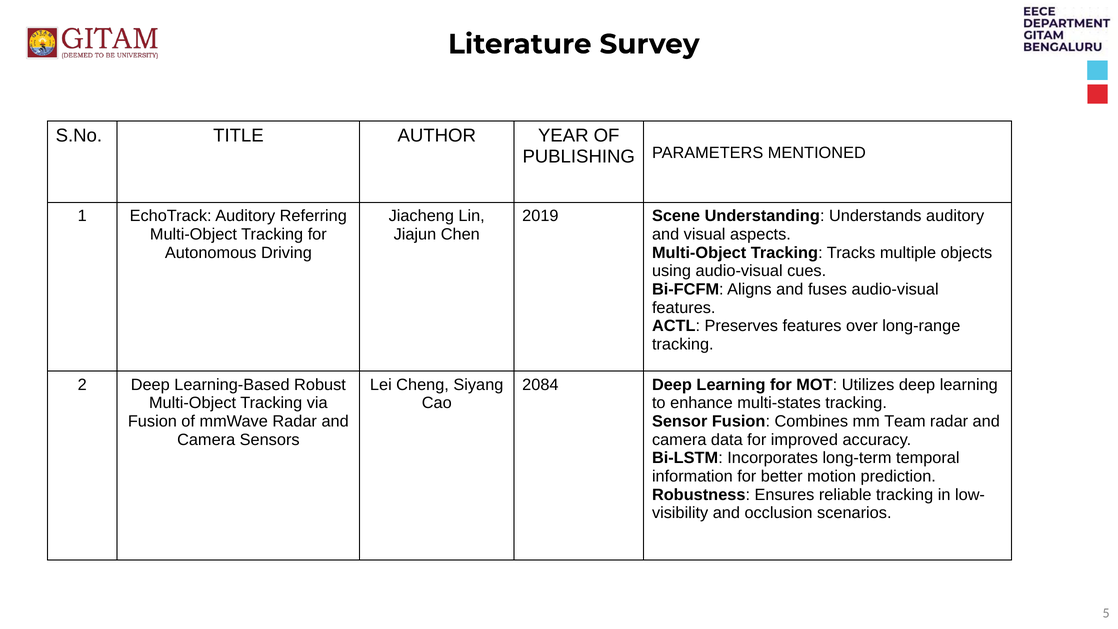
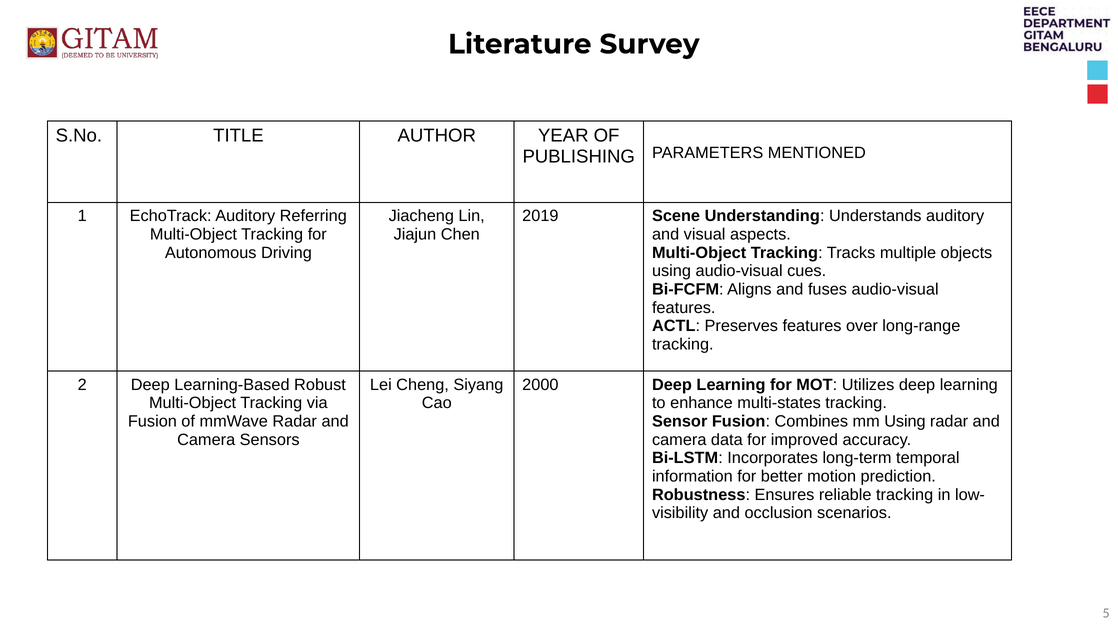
2084: 2084 -> 2000 (540, 385)
mm Team: Team -> Using (905, 421)
